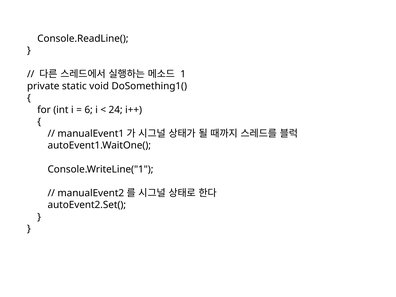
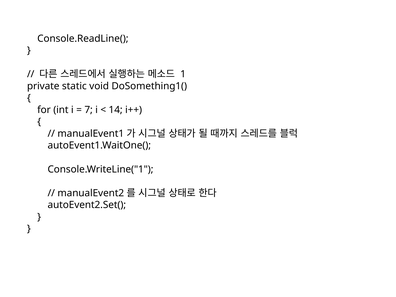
6: 6 -> 7 (89, 110)
24: 24 -> 14 (116, 110)
